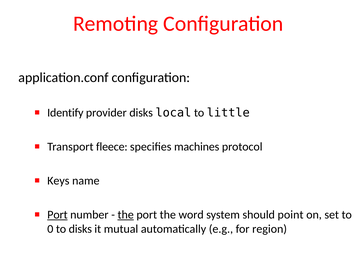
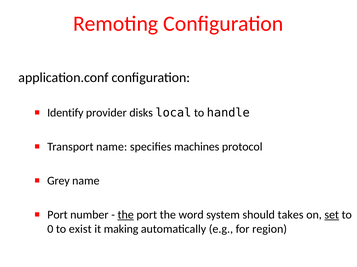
little: little -> handle (228, 113)
Transport fleece: fleece -> name (112, 147)
Keys: Keys -> Grey (58, 181)
Port underline: present -> none (57, 215)
point: point -> takes (291, 215)
set underline: none -> present (332, 215)
to disks: disks -> exist (80, 230)
mutual: mutual -> making (121, 230)
